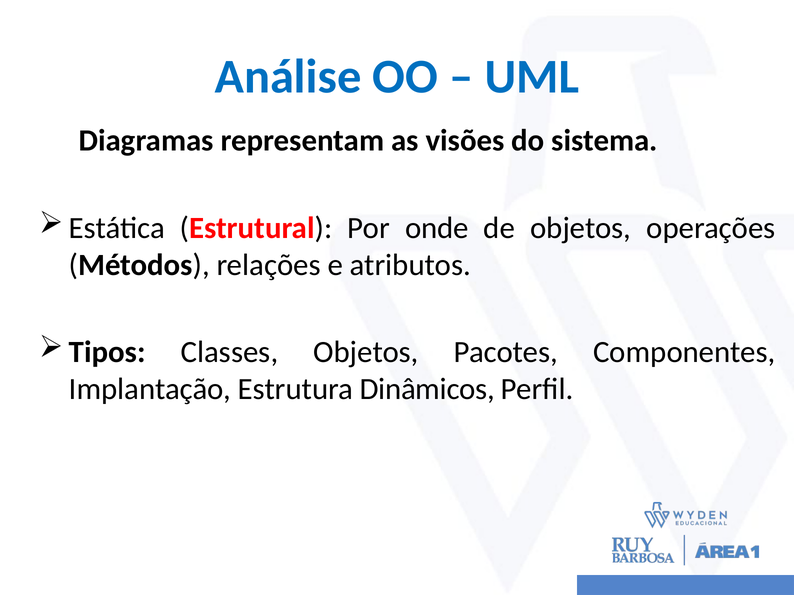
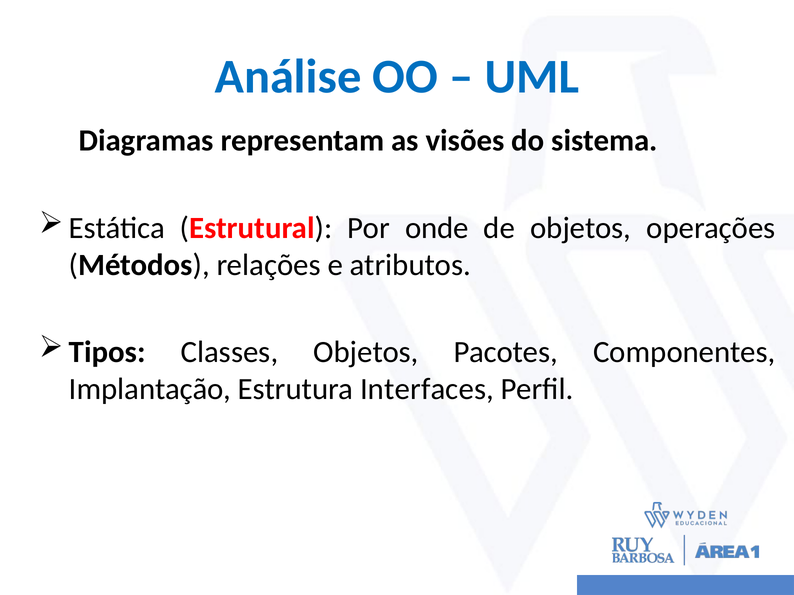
Dinâmicos: Dinâmicos -> Interfaces (427, 390)
